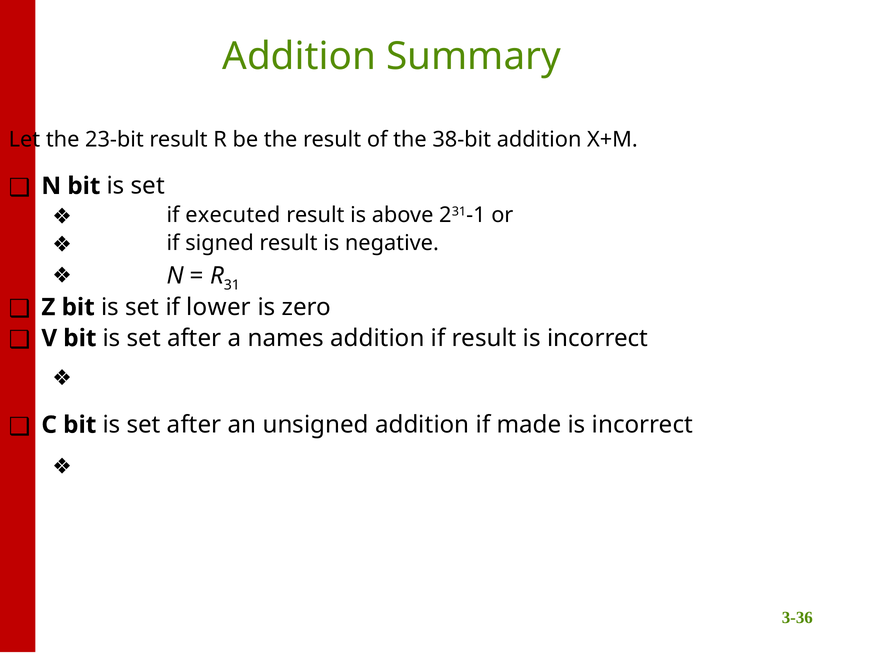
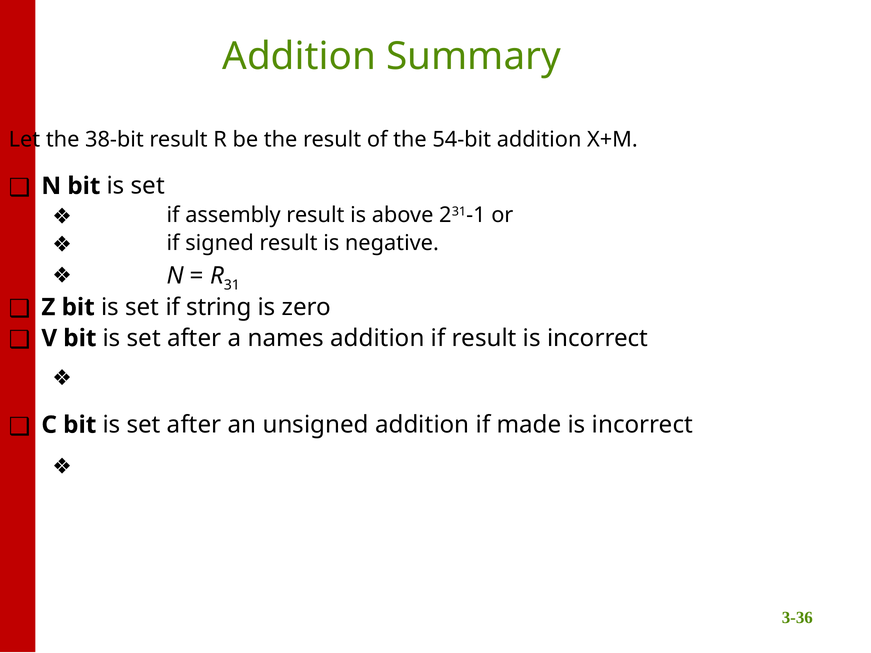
23-bit: 23-bit -> 38-bit (114, 139)
38-bit: 38-bit -> 54-bit (462, 139)
executed: executed -> assembly (233, 215)
lower: lower -> string (219, 307)
